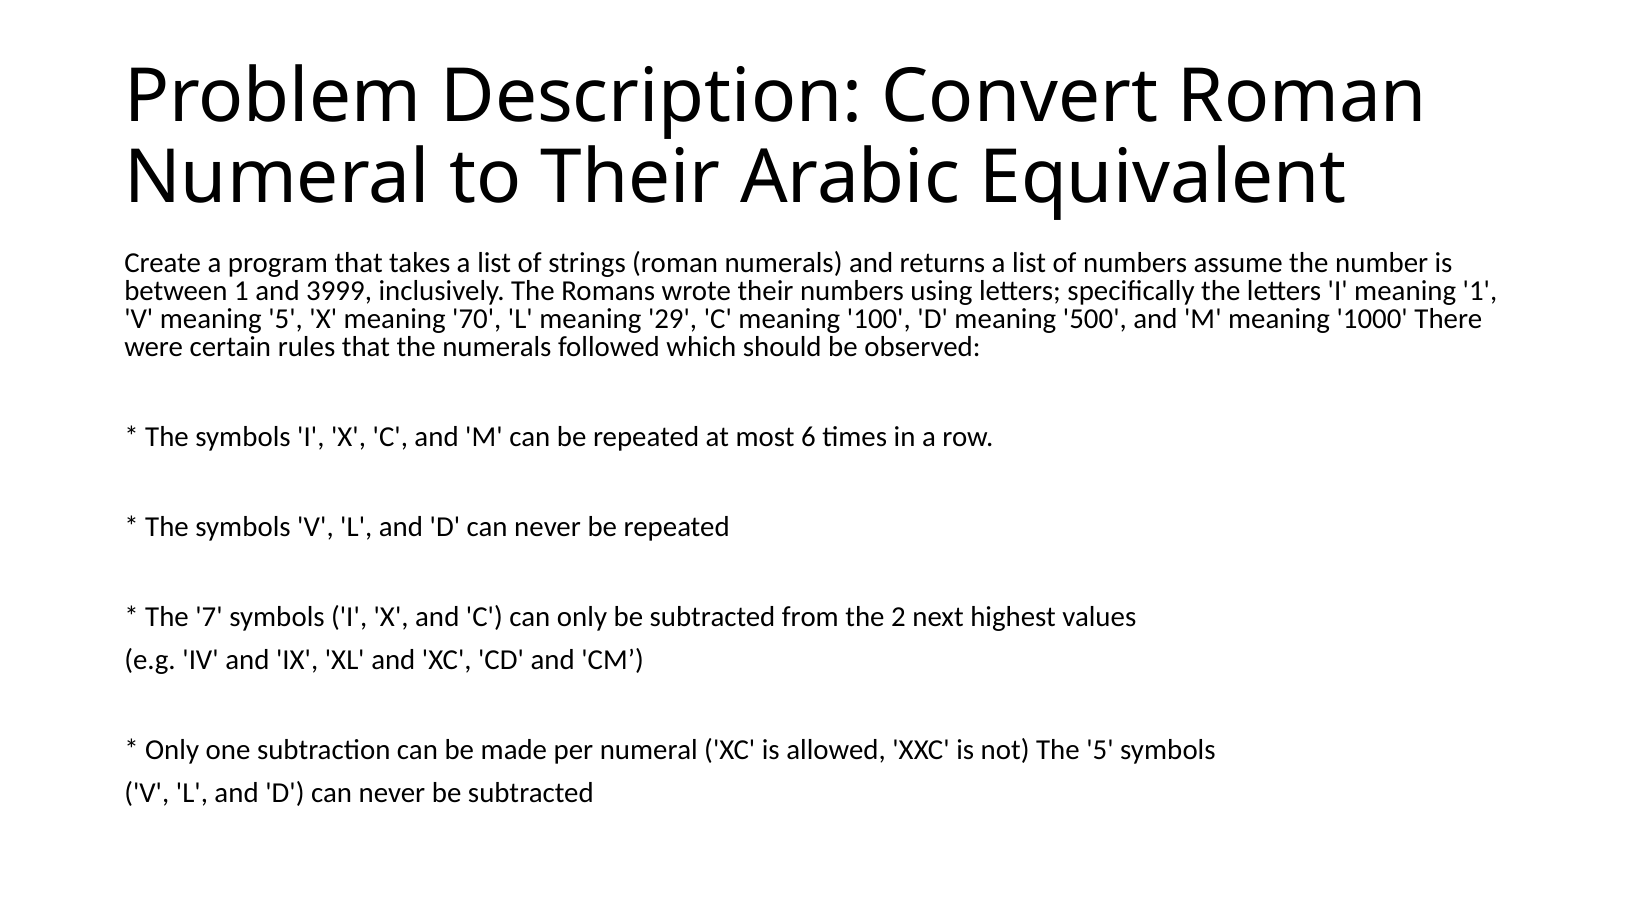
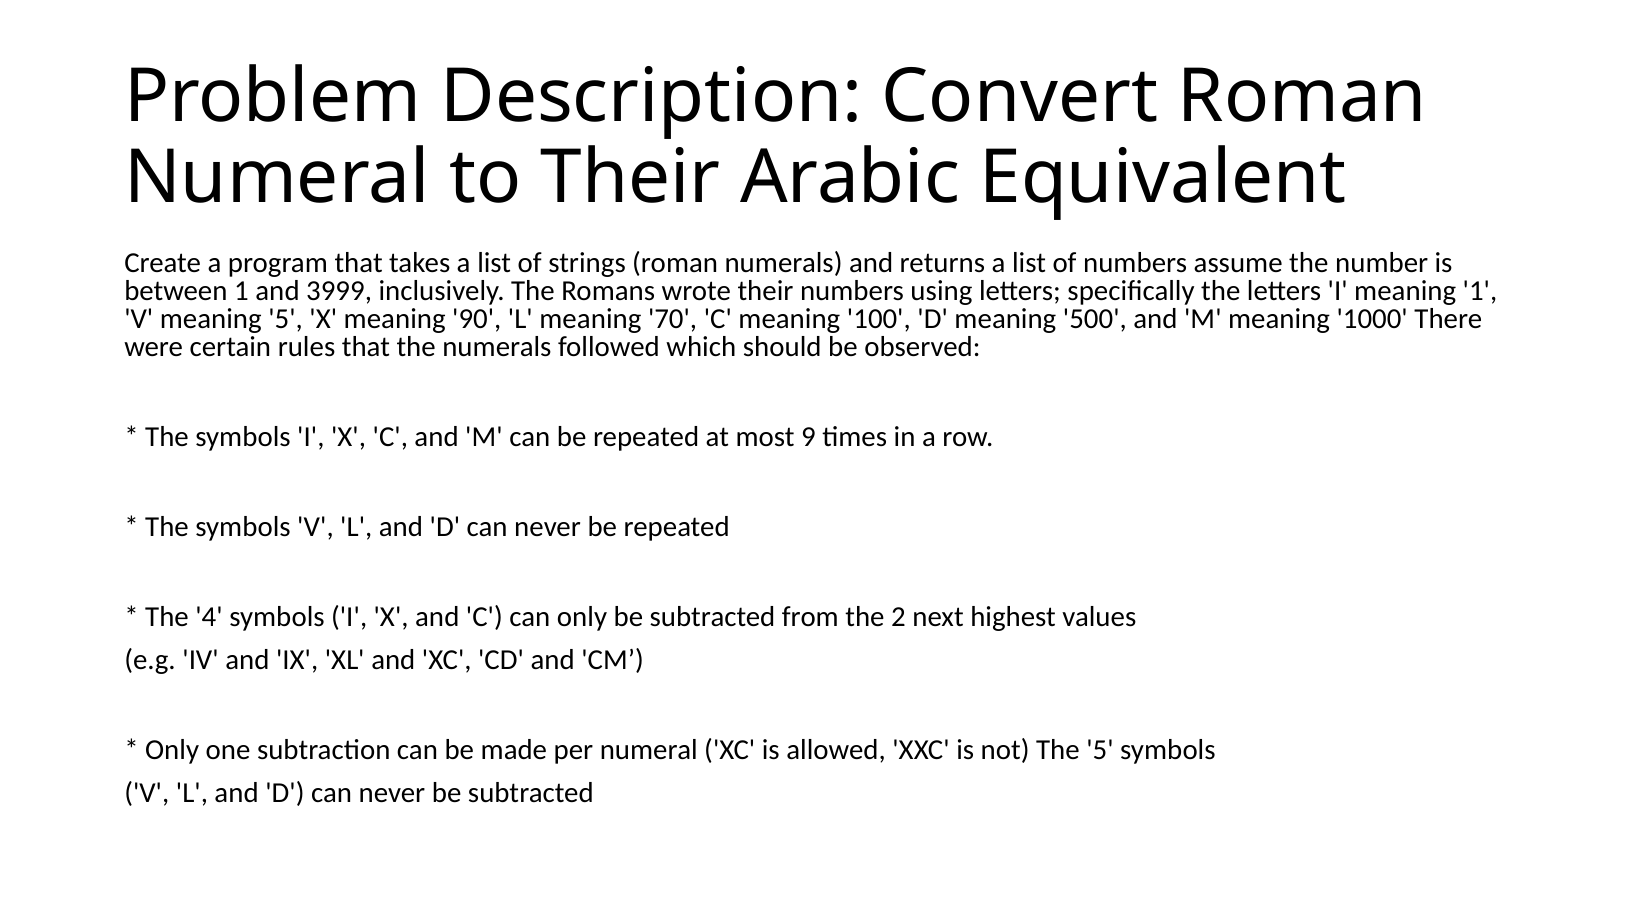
70: 70 -> 90 (477, 319)
29: 29 -> 70 (673, 319)
6: 6 -> 9 (809, 437)
7: 7 -> 4 (209, 617)
